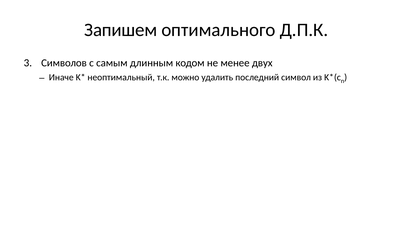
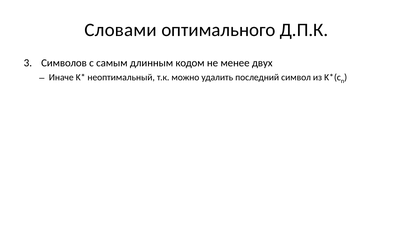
Запишем: Запишем -> Словами (121, 30)
